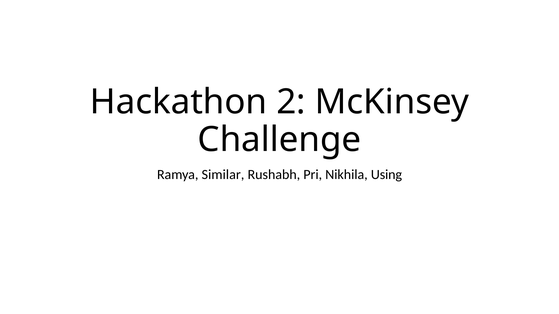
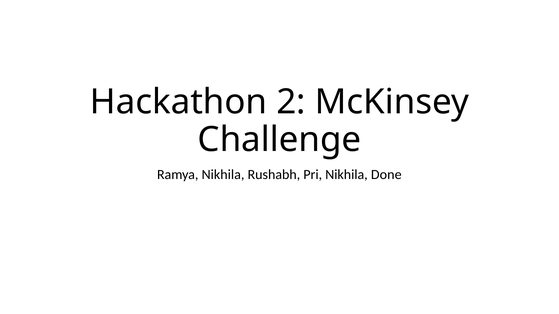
Ramya Similar: Similar -> Nikhila (223, 175)
Using: Using -> Done (386, 175)
